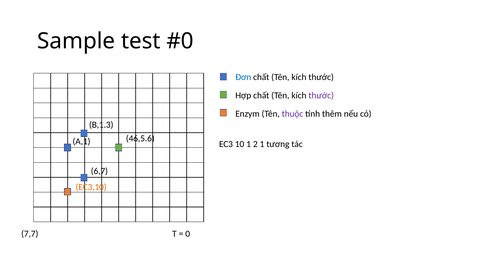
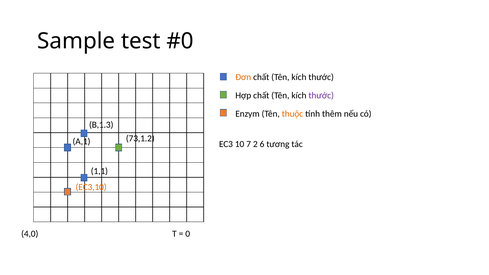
Đơn colour: blue -> orange (243, 77)
thuộc colour: purple -> orange (293, 114)
46,5.6: 46,5.6 -> 73,1.2 (140, 138)
10 1: 1 -> 7 (249, 144)
2 1: 1 -> 6 (262, 144)
6,7: 6,7 -> 1,1 (99, 171)
7,7: 7,7 -> 4,0 (30, 234)
